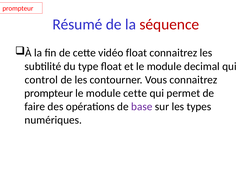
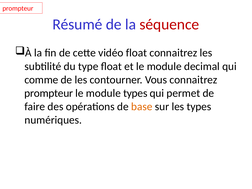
control: control -> comme (41, 80)
module cette: cette -> types (135, 93)
base colour: purple -> orange (142, 107)
